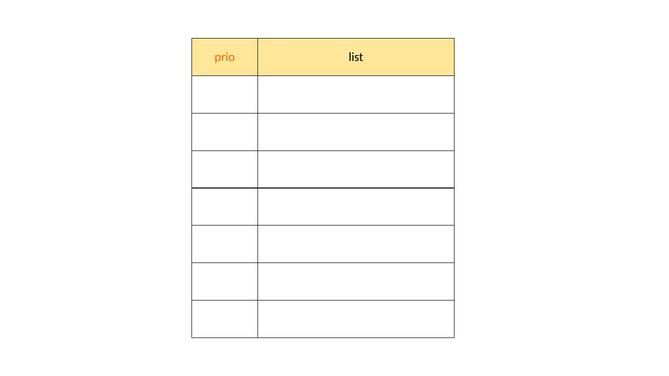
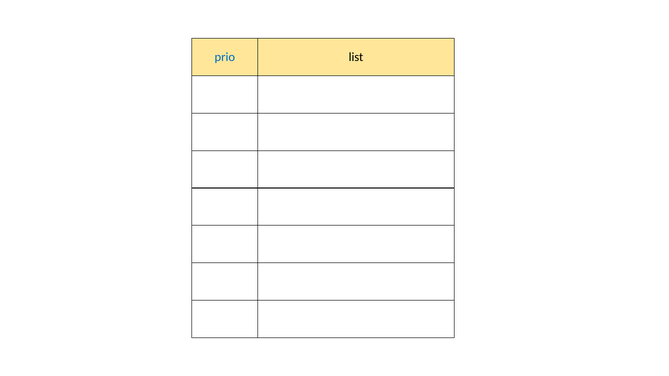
prio colour: orange -> blue (225, 57)
